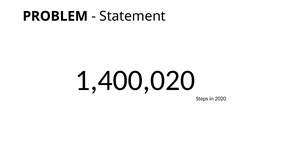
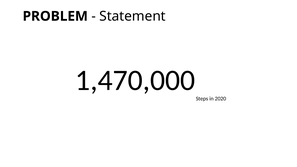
1,400,020: 1,400,020 -> 1,470,000 (135, 80)
